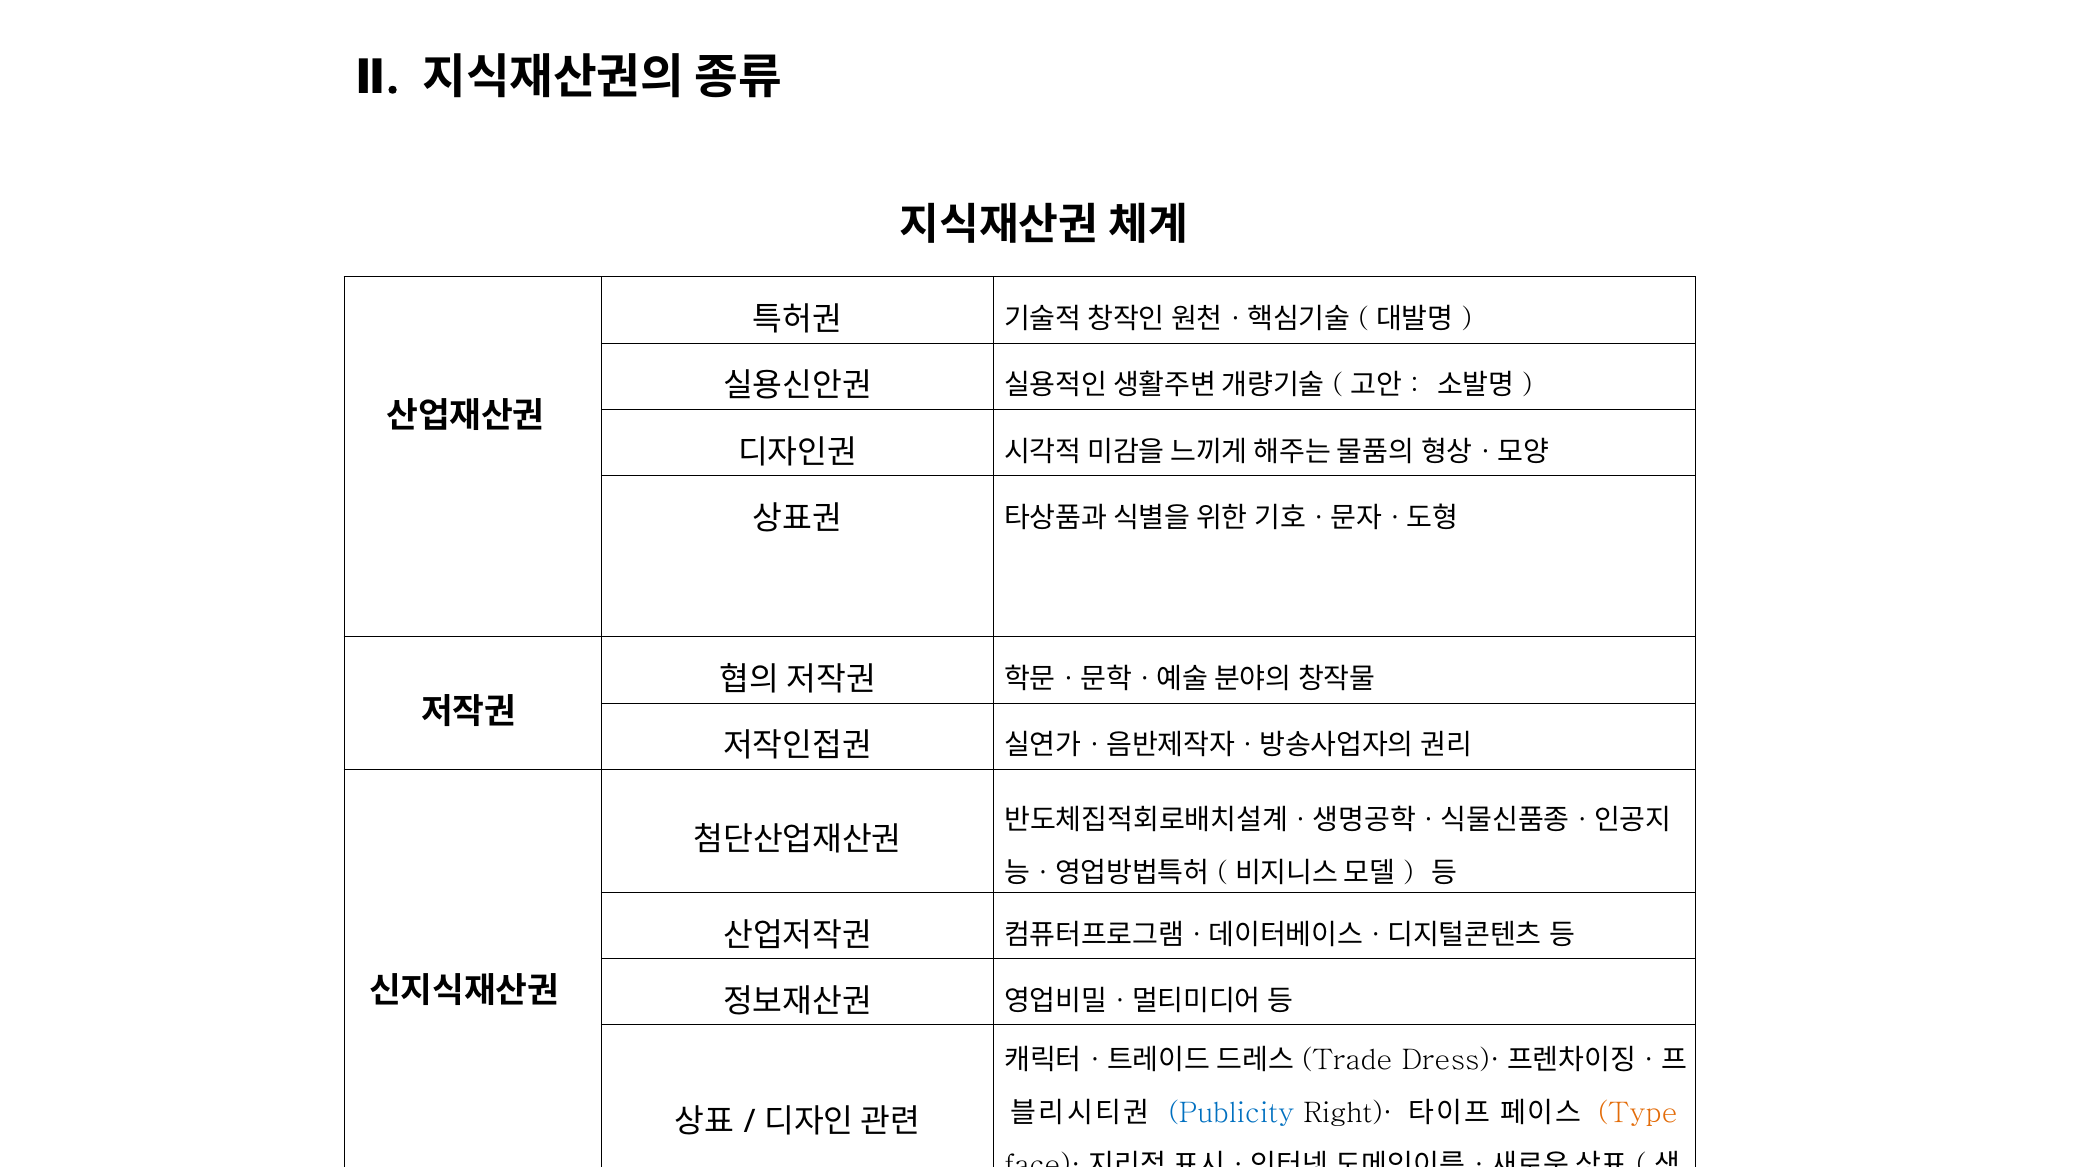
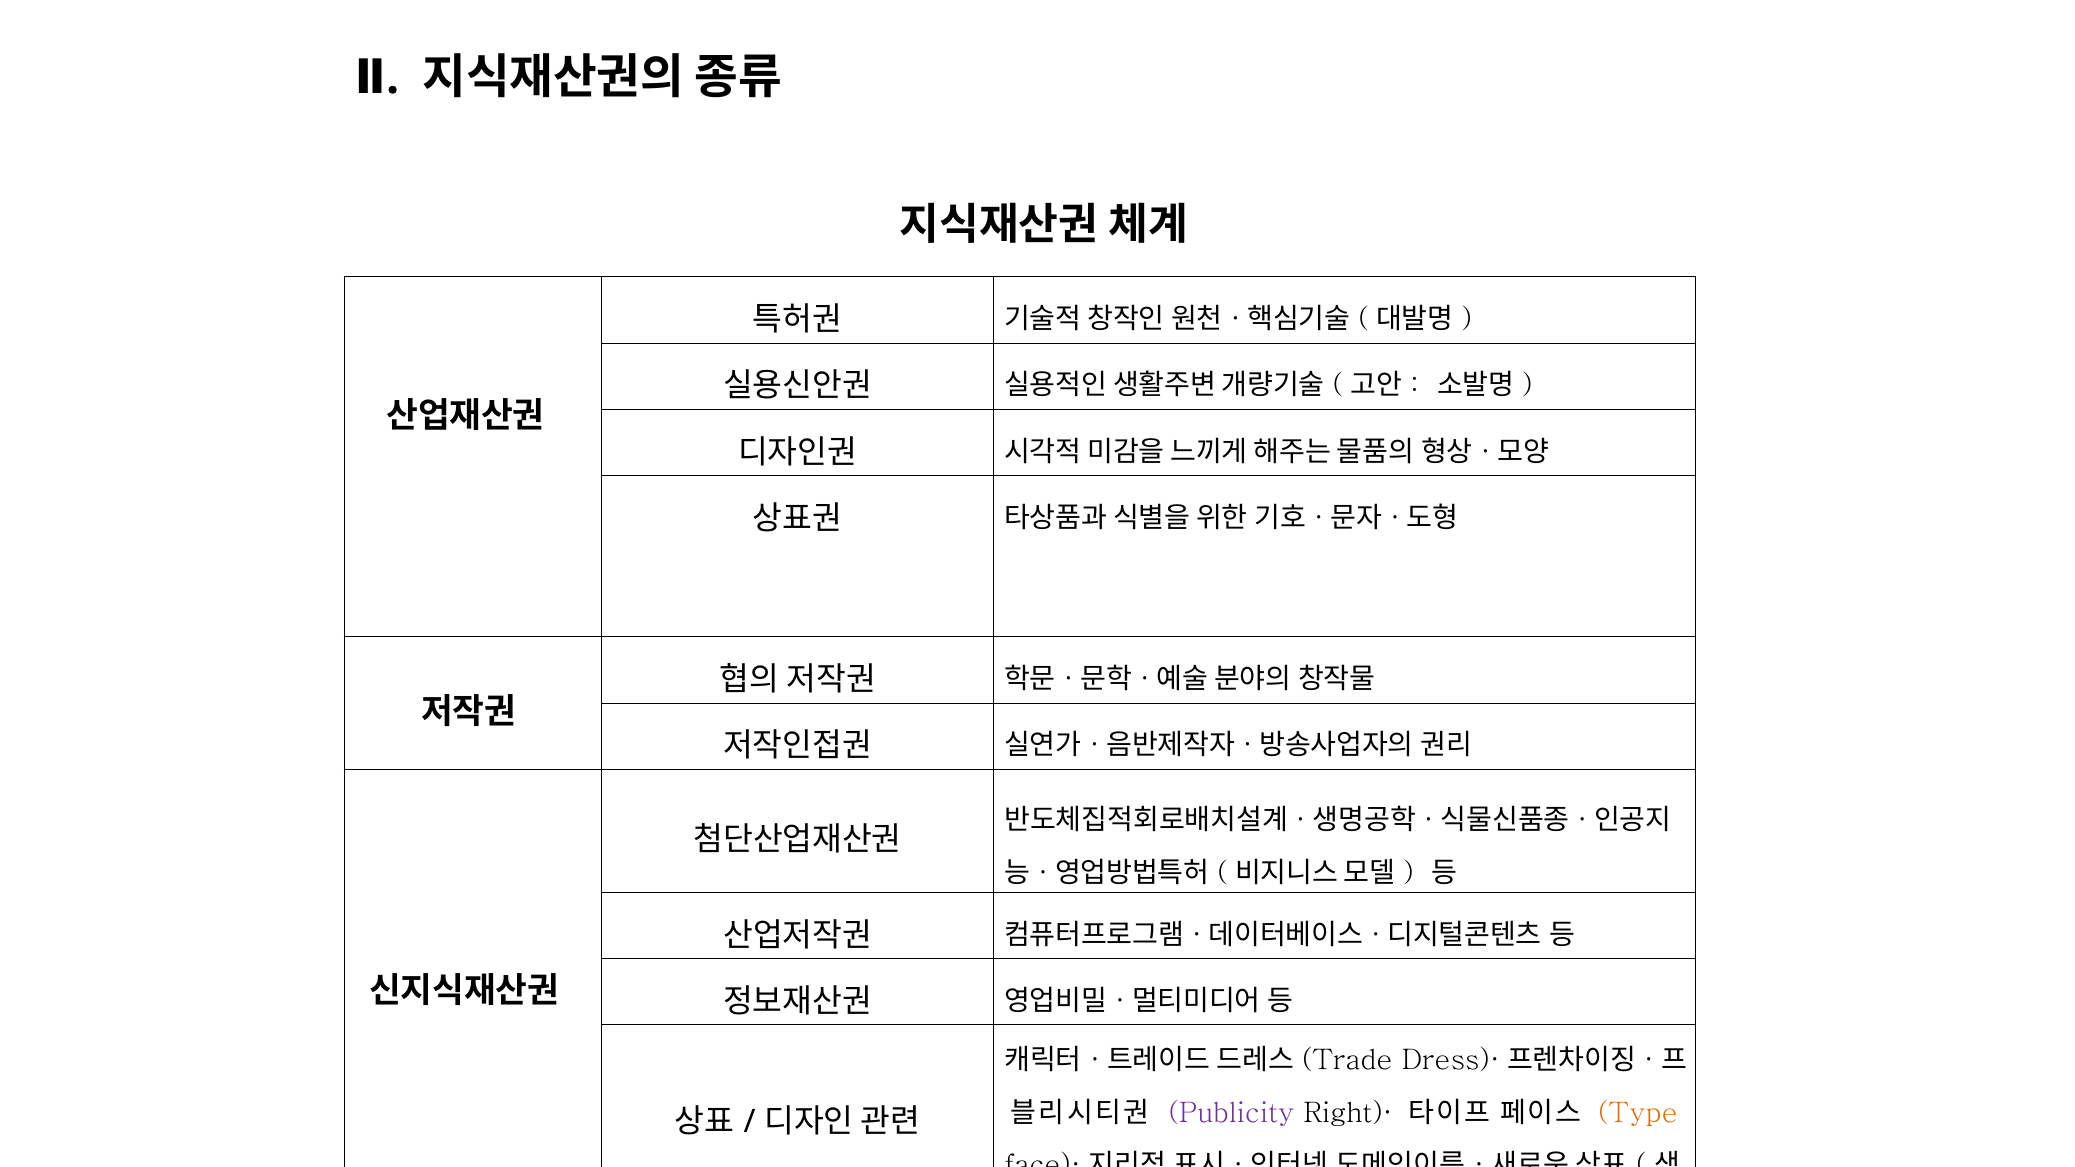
Publicity colour: blue -> purple (1231, 1113)
